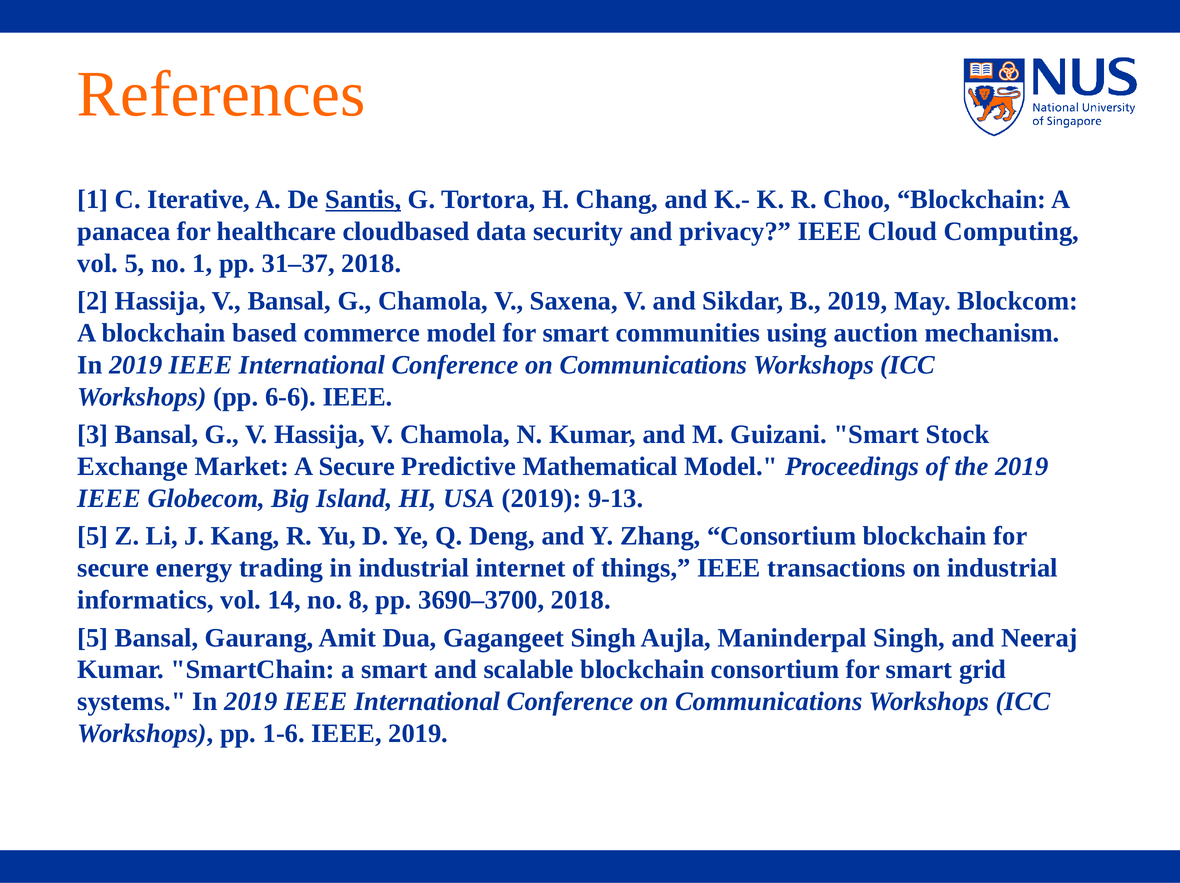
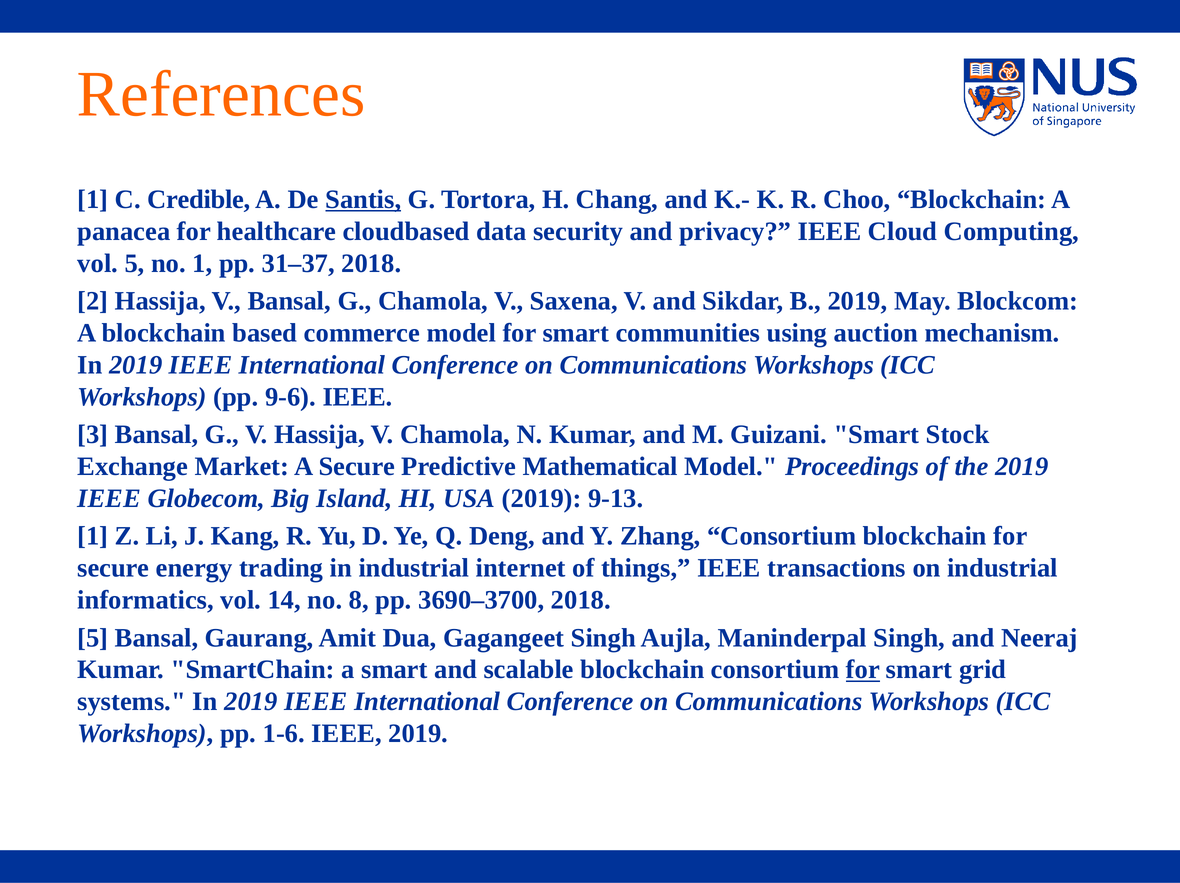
Iterative: Iterative -> Credible (199, 200)
6-6: 6-6 -> 9-6 (290, 397)
5: 5 -> 1 (93, 536)
for underline: none -> present (863, 670)
